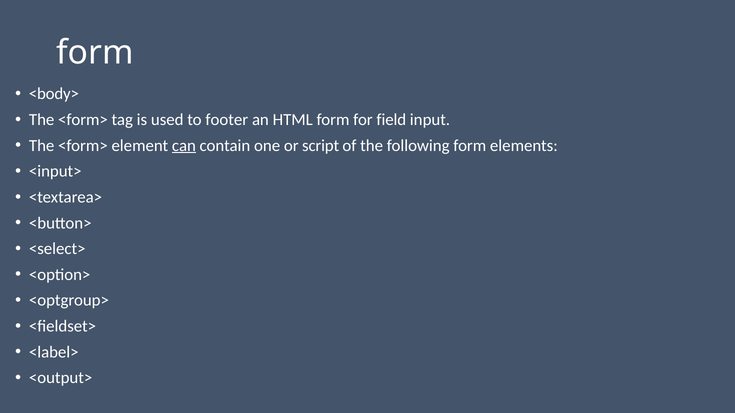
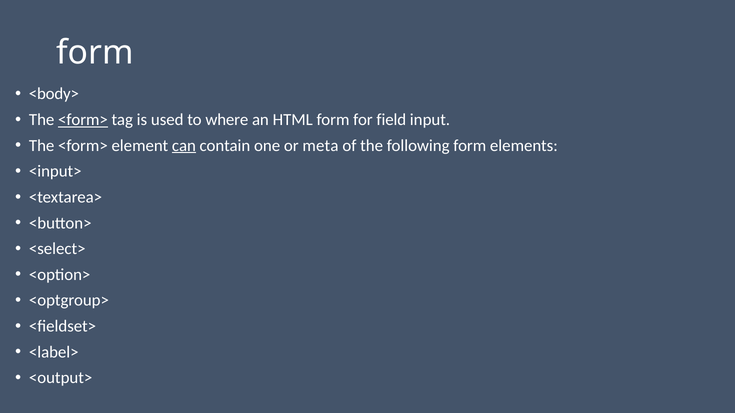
<form> underline: none -> present (83, 120)
footer: footer -> where (227, 120)
script: script -> meta (320, 146)
